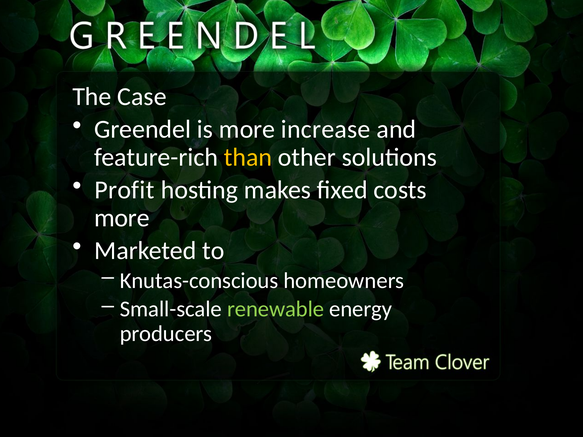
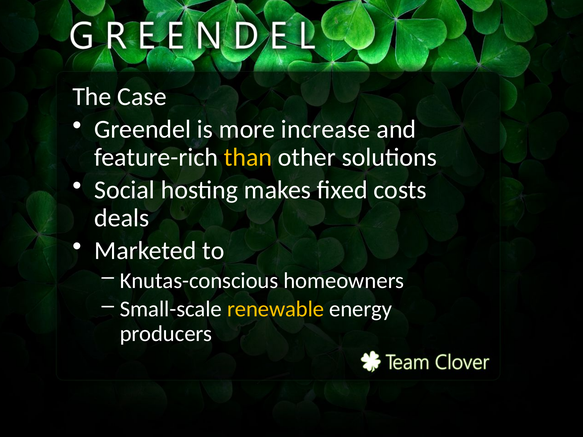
Profit: Profit -> Social (125, 190)
more: more -> deals (122, 218)
renewable colour: light green -> yellow (276, 309)
